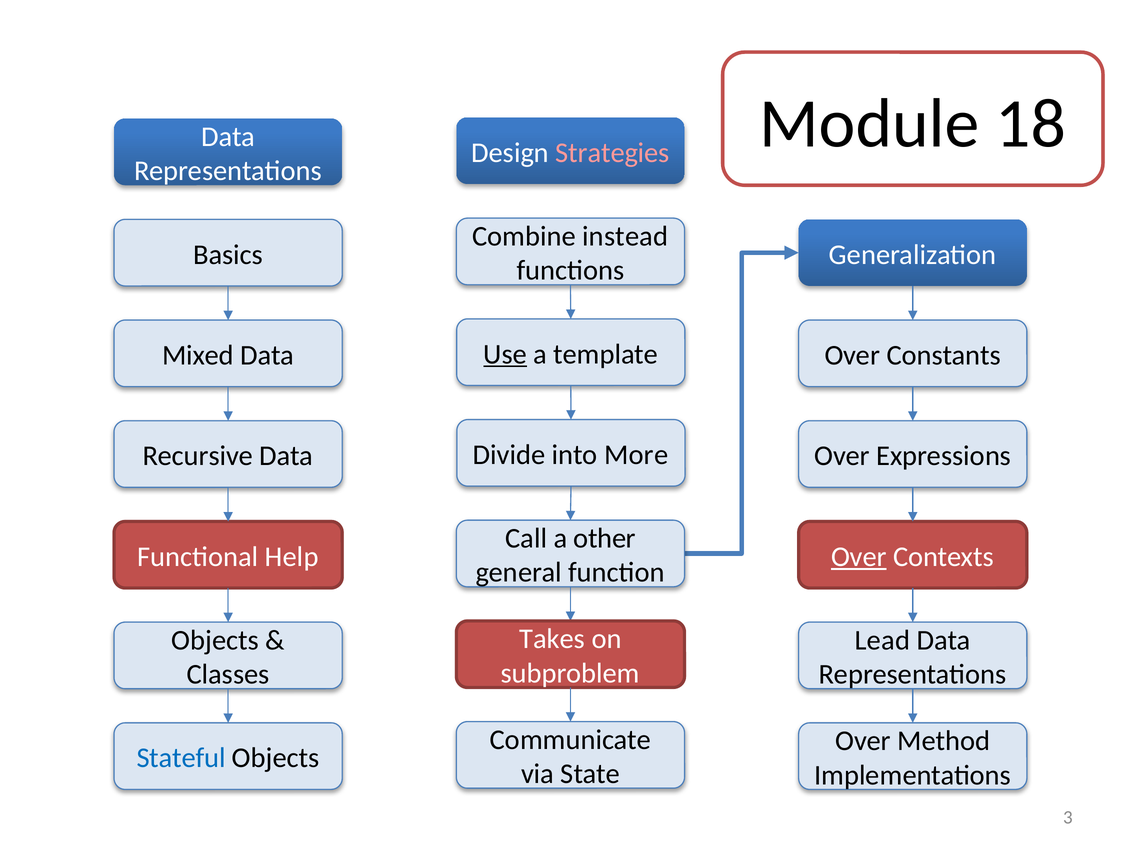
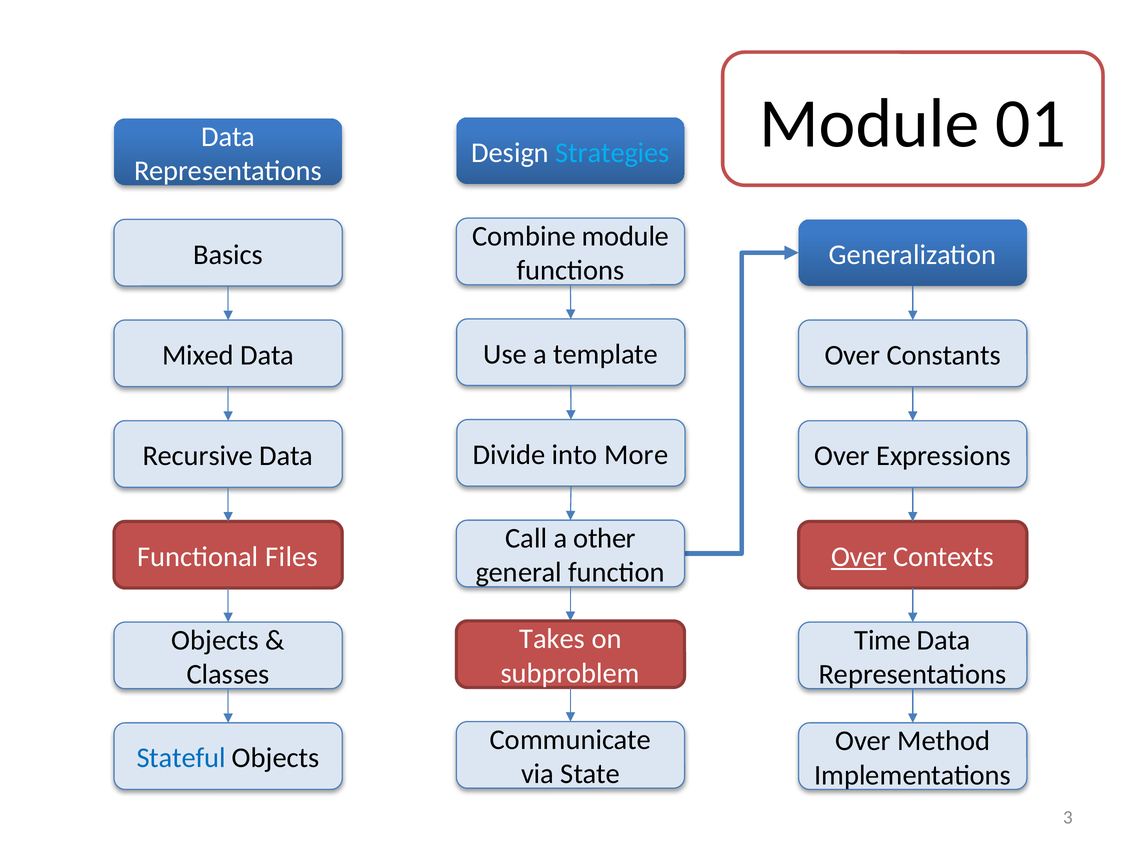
18: 18 -> 01 (1031, 124)
Strategies colour: pink -> light blue (612, 153)
Combine instead: instead -> module (625, 236)
Use underline: present -> none (505, 354)
Help: Help -> Files (292, 557)
Lead: Lead -> Time (883, 640)
